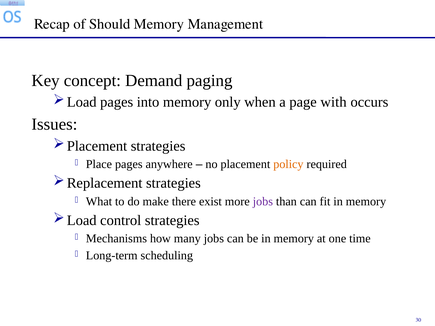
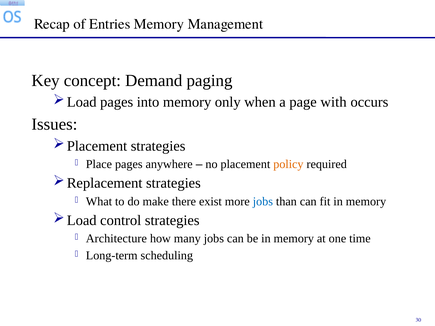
Should: Should -> Entries (110, 24)
jobs colour: purple -> blue (263, 202)
Mechanisms: Mechanisms -> Architecture (116, 239)
